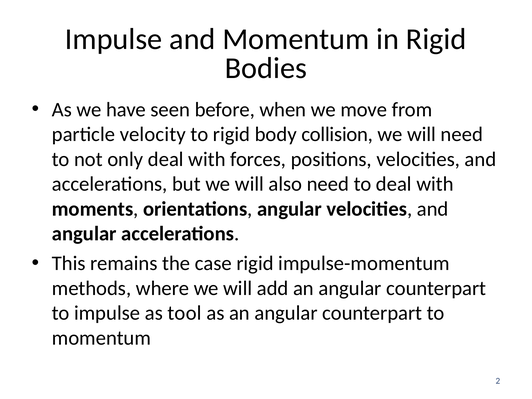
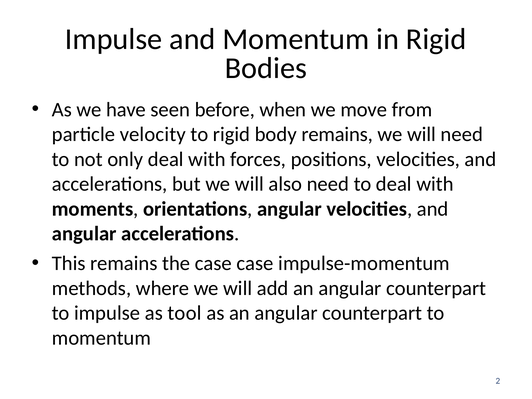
body collision: collision -> remains (337, 134)
case rigid: rigid -> case (255, 263)
